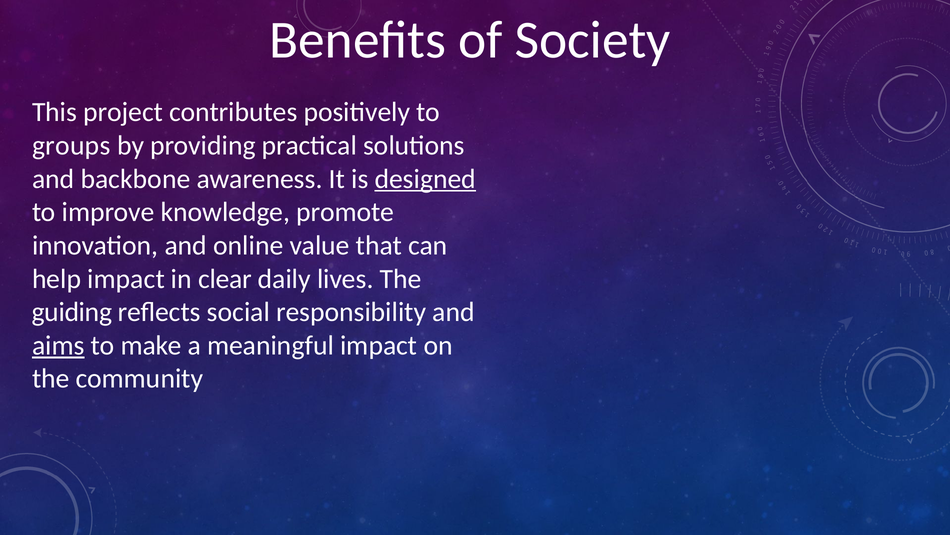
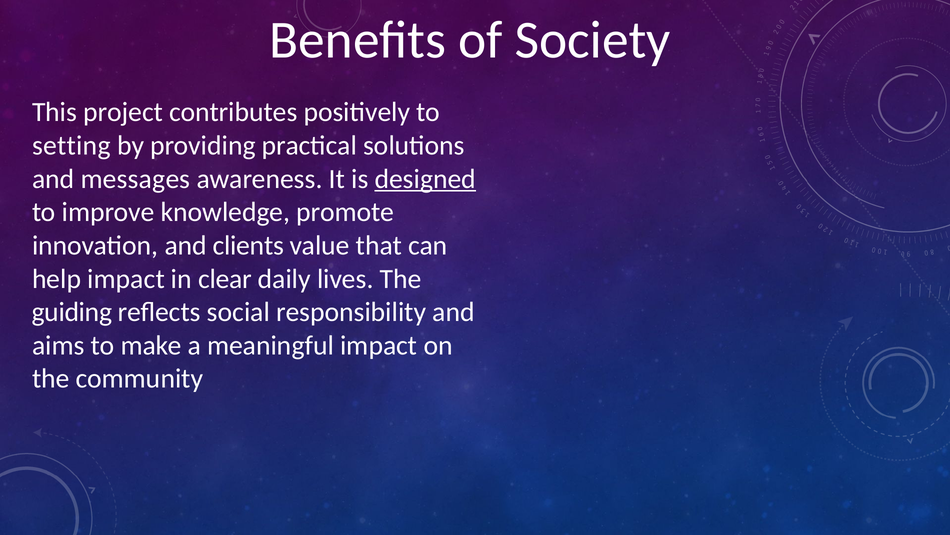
groups: groups -> setting (71, 145)
backbone: backbone -> messages (135, 179)
online: online -> clients (248, 245)
aims underline: present -> none (58, 345)
